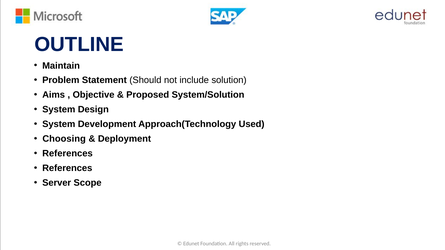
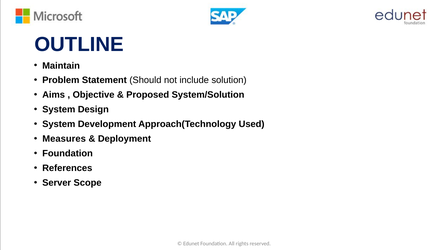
Choosing: Choosing -> Measures (64, 139)
References: References -> Foundation (68, 154)
